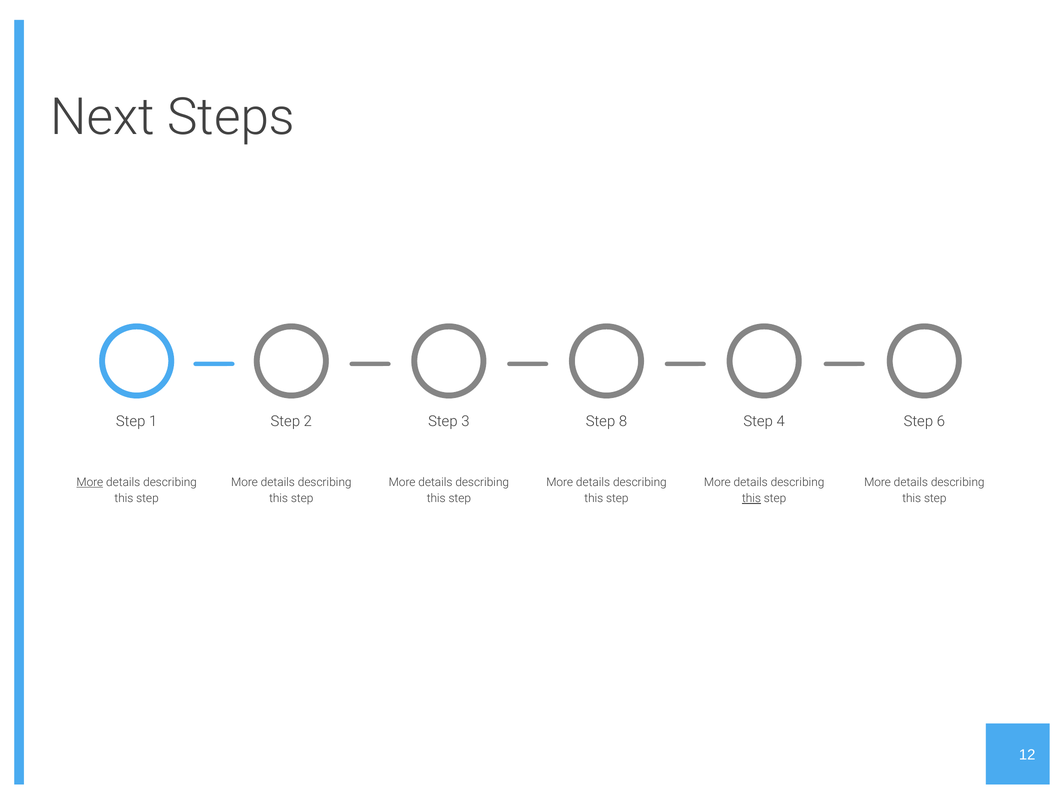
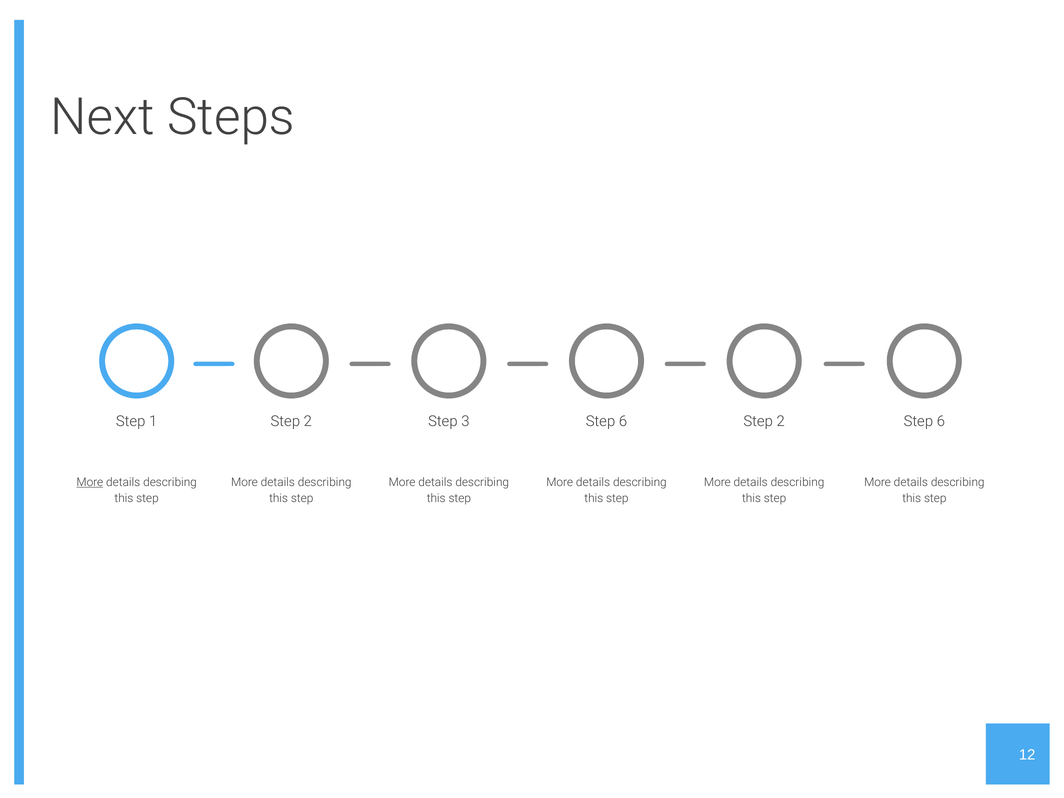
8: 8 -> 6 (623, 421)
4: 4 -> 2 (781, 421)
this underline: present -> none (751, 498)
